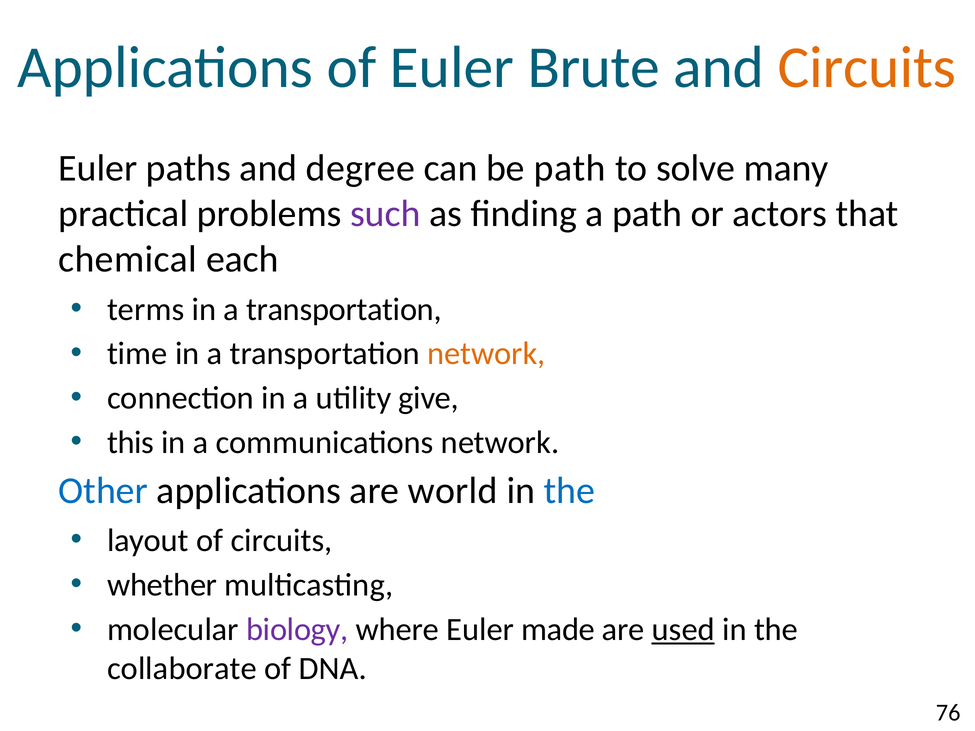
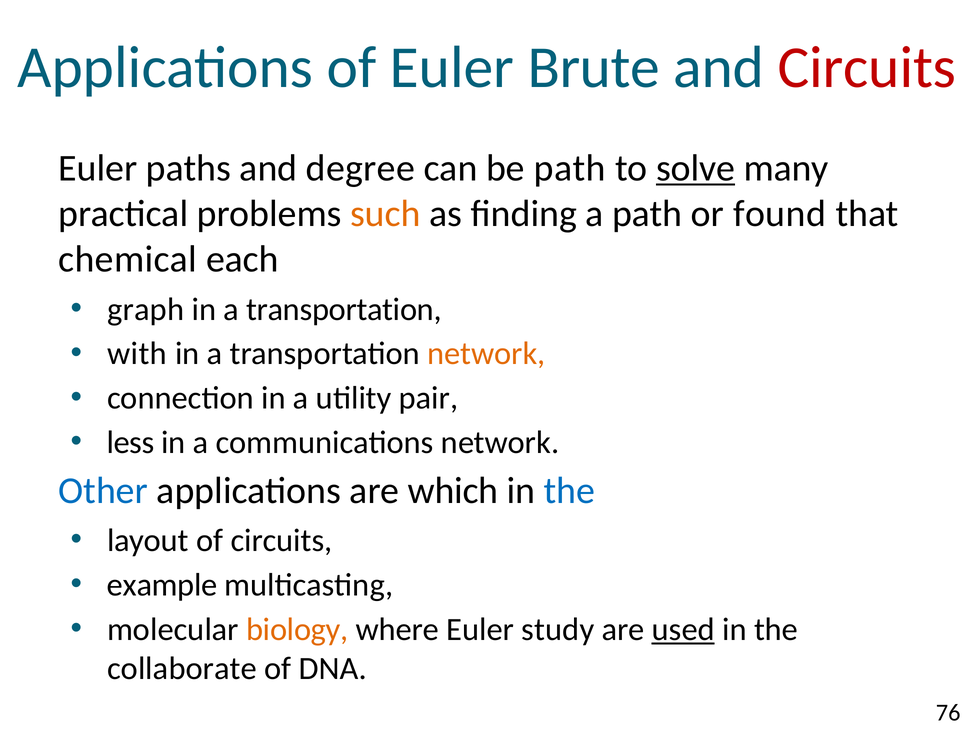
Circuits colour: orange -> red (867, 68)
solve underline: none -> present (696, 168)
such colour: purple -> orange (385, 214)
actors: actors -> found (780, 214)
terms: terms -> graph (146, 309)
time: time -> with (137, 354)
give: give -> pair (429, 398)
this: this -> less (131, 443)
world: world -> which (453, 491)
whether: whether -> example (162, 585)
biology colour: purple -> orange (297, 630)
made: made -> study (558, 630)
